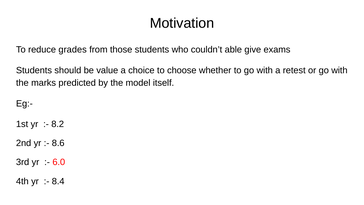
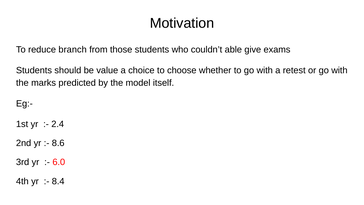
grades: grades -> branch (73, 50)
8.2: 8.2 -> 2.4 (58, 124)
